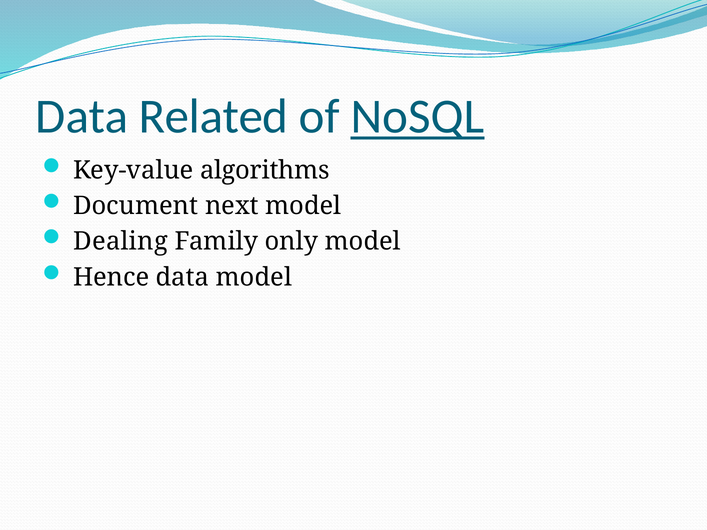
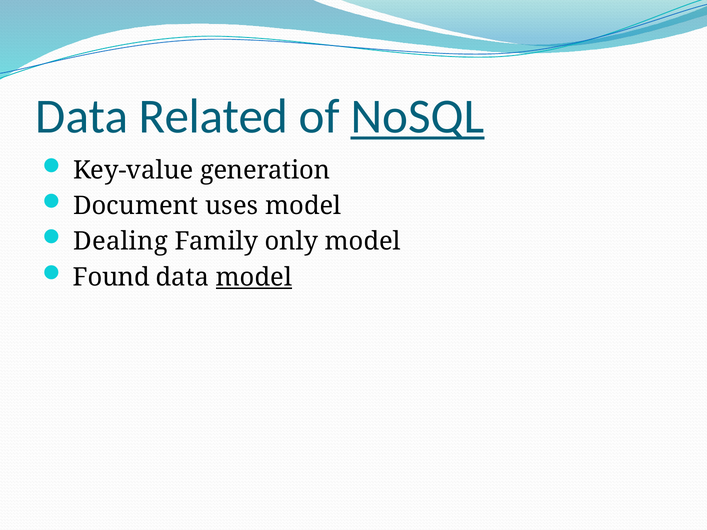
algorithms: algorithms -> generation (265, 170)
next: next -> uses (232, 206)
Hence: Hence -> Found (111, 277)
model underline: none -> present (254, 277)
